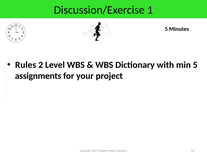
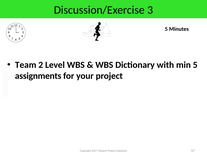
Discussion/Exercise 1: 1 -> 3 (150, 10)
Rules: Rules -> Team (26, 65)
